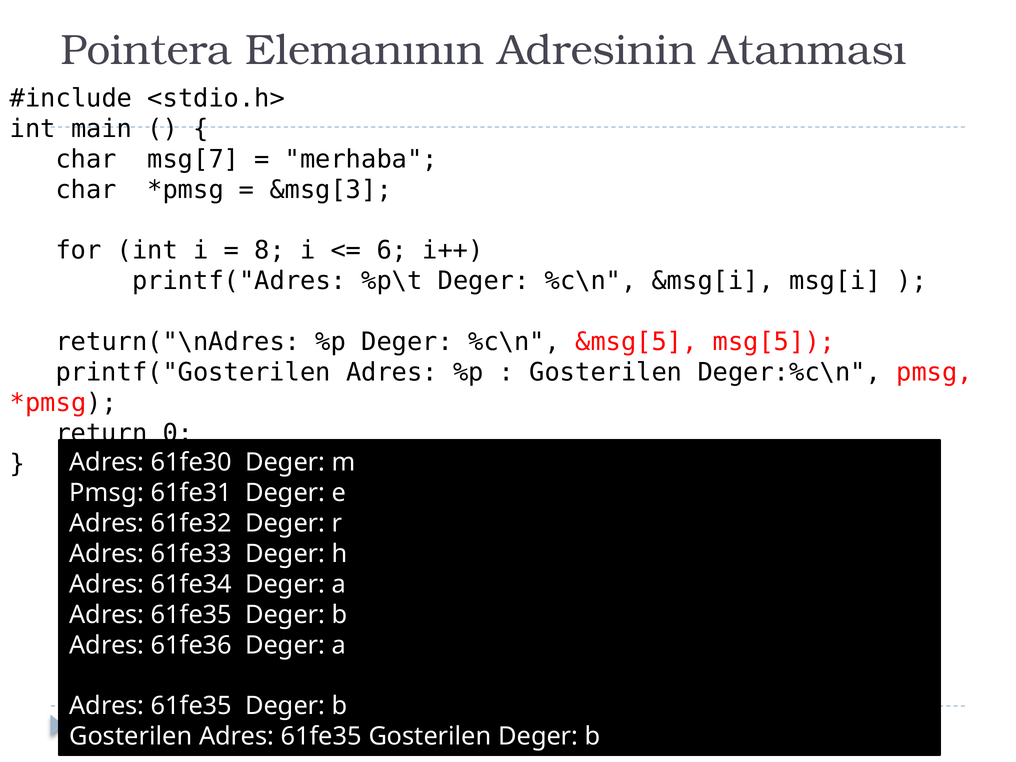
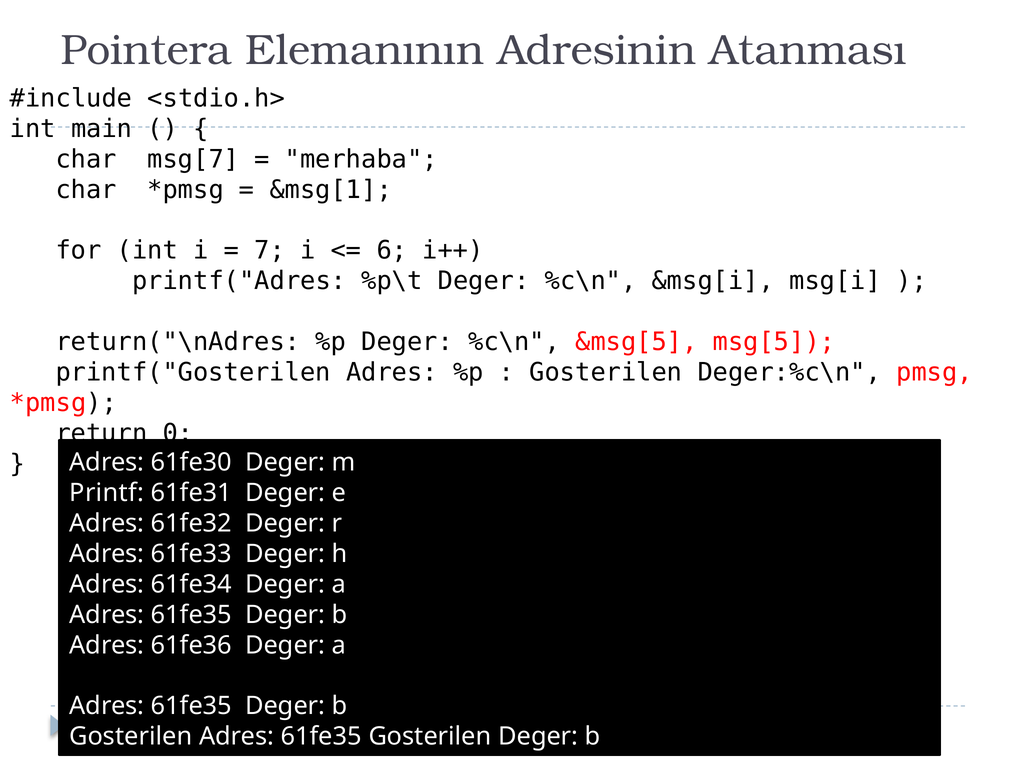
&msg[3: &msg[3 -> &msg[1 (331, 190)
8: 8 -> 7 (270, 251)
Pmsg: Pmsg -> Printf (107, 493)
